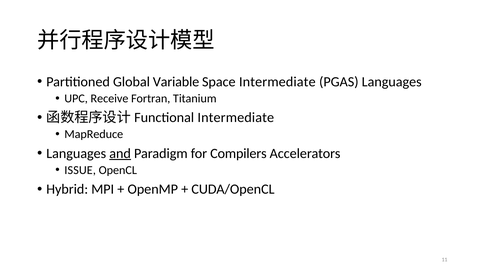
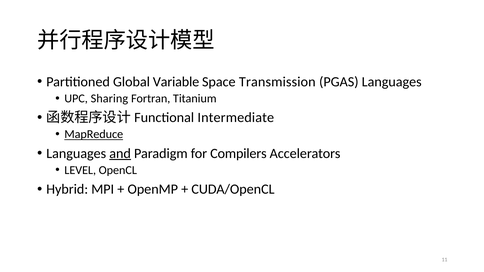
Space Intermediate: Intermediate -> Transmission (277, 82)
Receive: Receive -> Sharing (109, 99)
MapReduce underline: none -> present (94, 134)
ISSUE: ISSUE -> LEVEL (80, 170)
